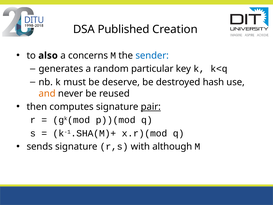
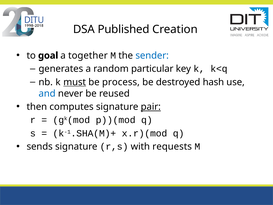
also: also -> goal (48, 55)
concerns: concerns -> together (88, 55)
must underline: none -> present (75, 82)
deserve: deserve -> process (121, 82)
and colour: orange -> blue (47, 93)
although: although -> requests (172, 146)
